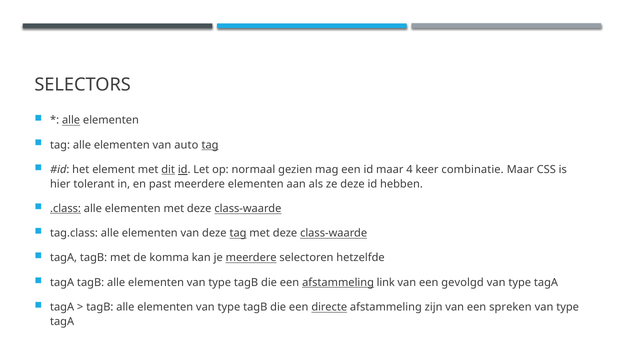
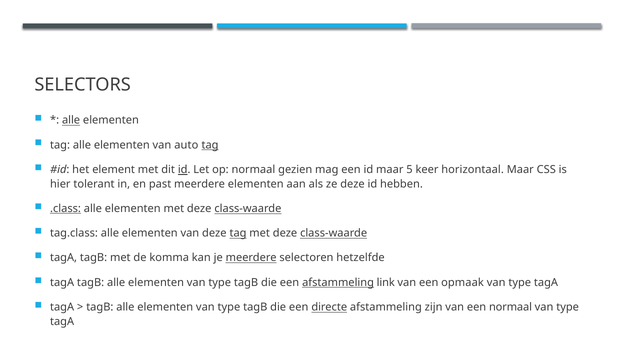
dit underline: present -> none (168, 169)
4: 4 -> 5 (410, 169)
combinatie: combinatie -> horizontaal (473, 169)
gevolgd: gevolgd -> opmaak (463, 282)
een spreken: spreken -> normaal (511, 307)
